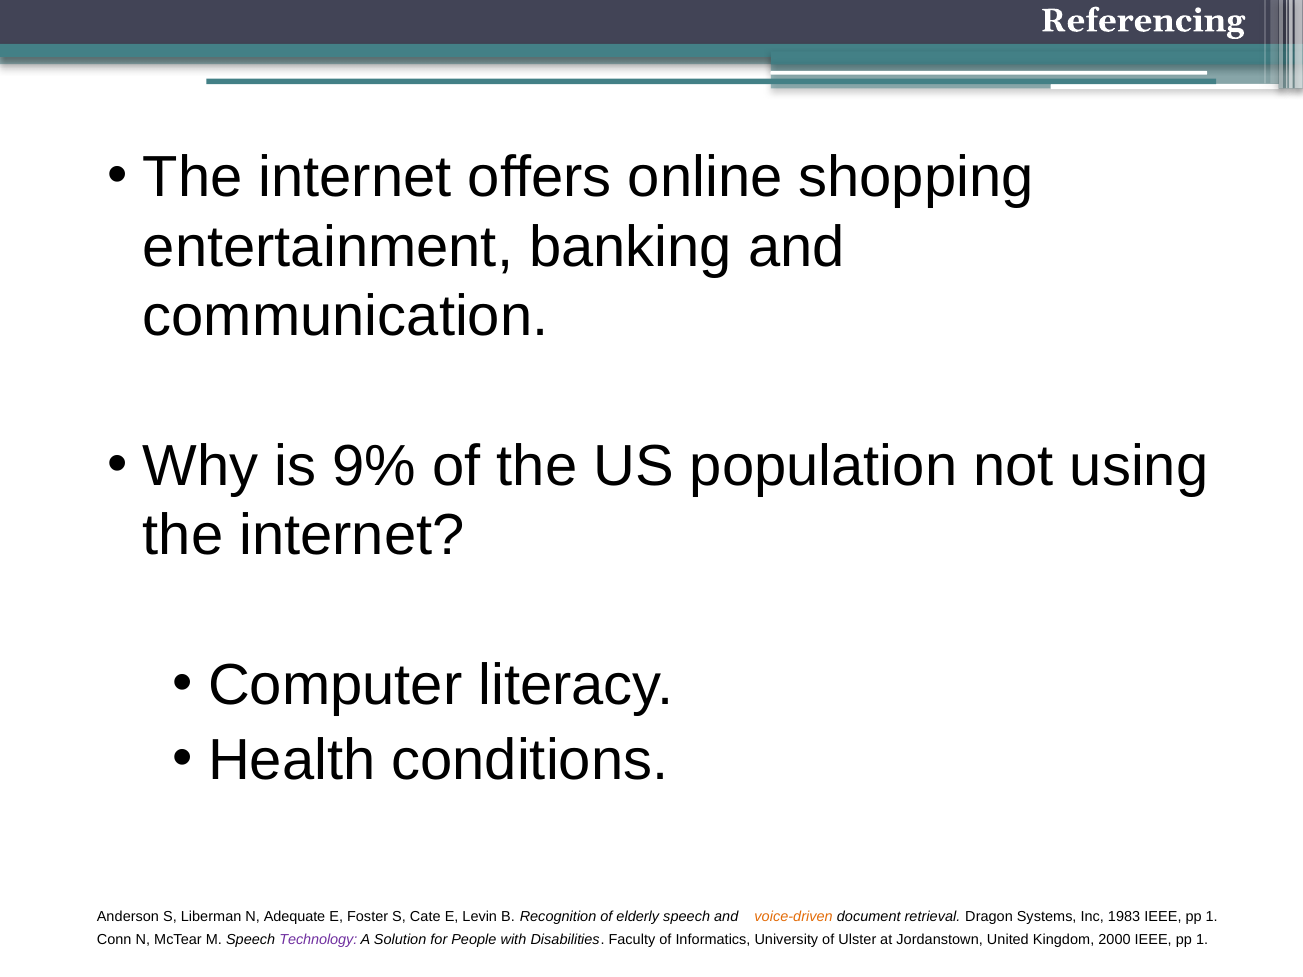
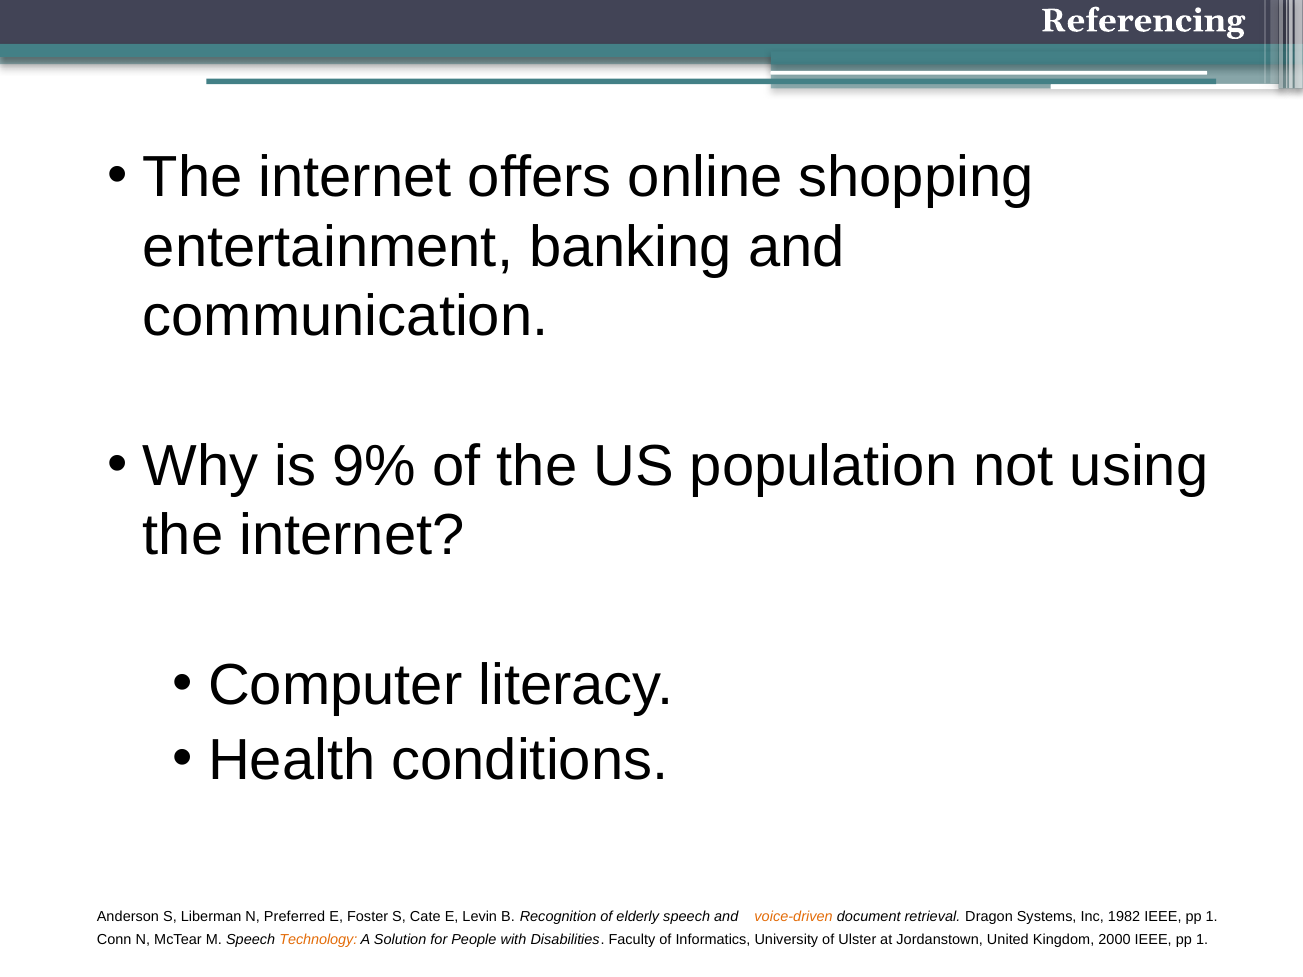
Adequate: Adequate -> Preferred (294, 917)
1983: 1983 -> 1982 (1124, 917)
Technology colour: purple -> orange (318, 940)
